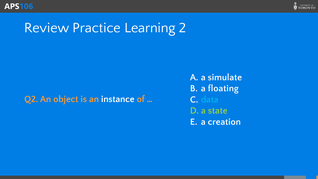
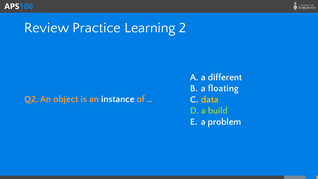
simulate: simulate -> different (225, 77)
data colour: light blue -> yellow (210, 99)
state: state -> build (218, 111)
creation: creation -> problem (224, 122)
